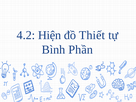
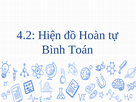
Thiết: Thiết -> Hoàn (92, 35)
Phần: Phần -> Toán (81, 50)
